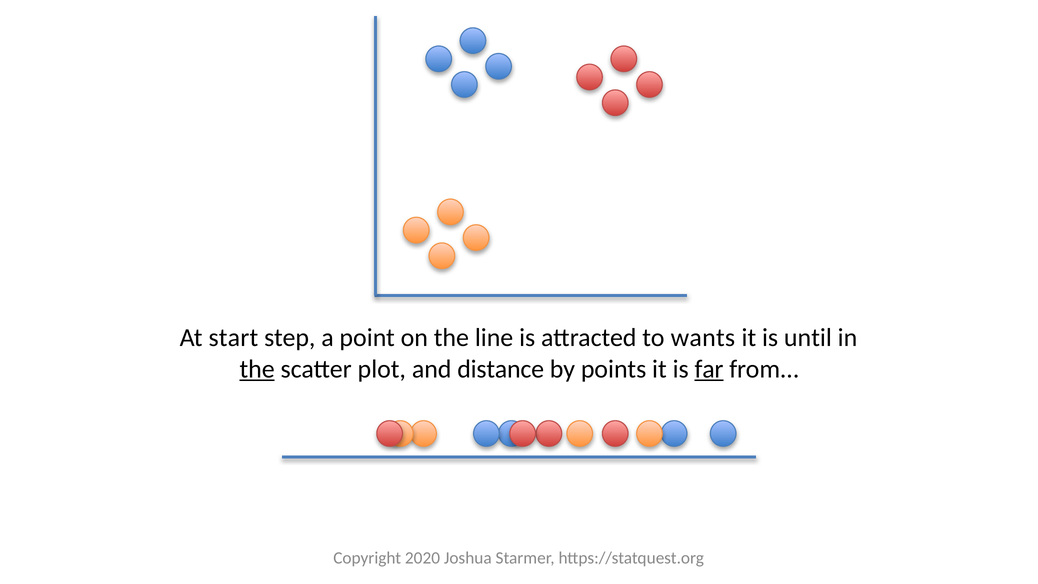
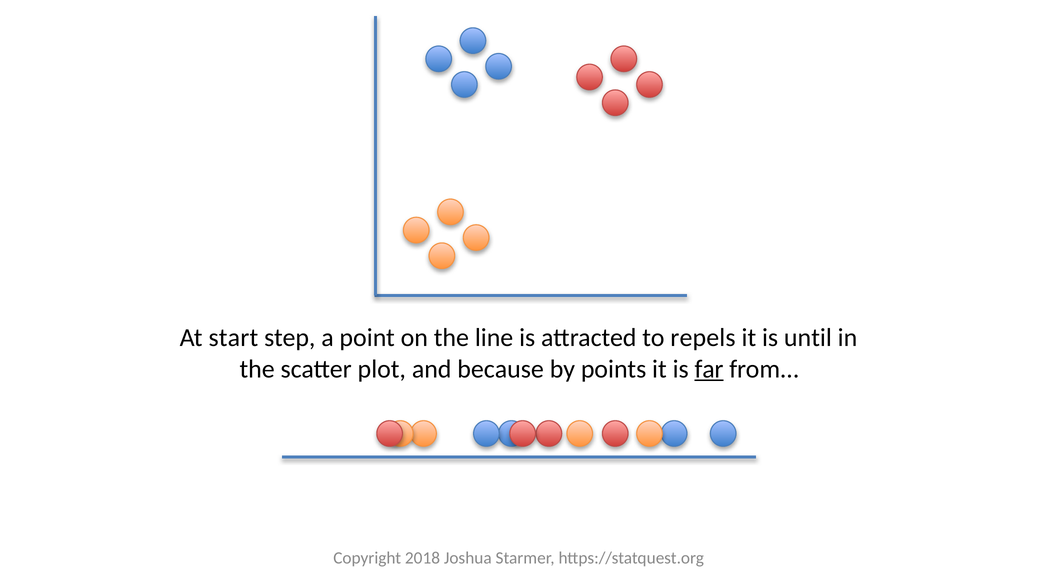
wants: wants -> repels (703, 338)
the underline: present -> none (257, 369)
distance: distance -> because (501, 369)
2020: 2020 -> 2018 (423, 558)
